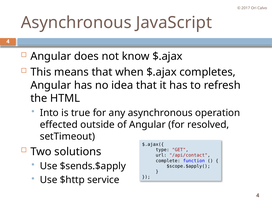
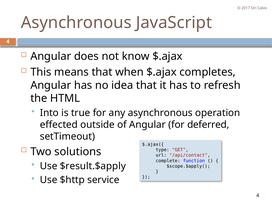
resolved: resolved -> deferred (208, 125)
$sends.$apply: $sends.$apply -> $result.$apply (93, 166)
